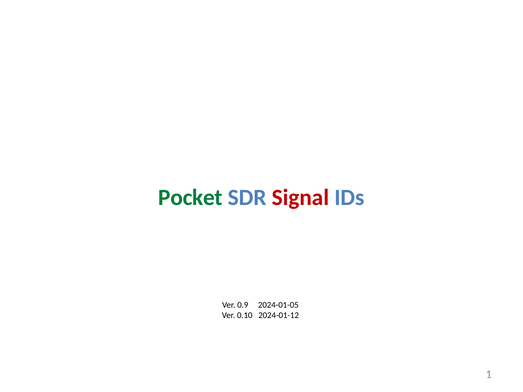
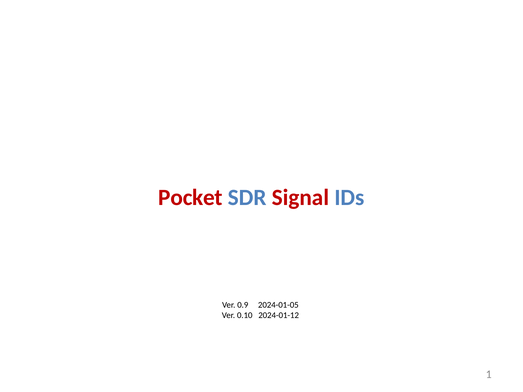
Pocket colour: green -> red (190, 198)
